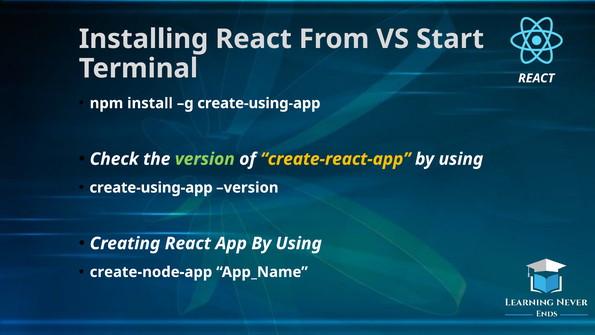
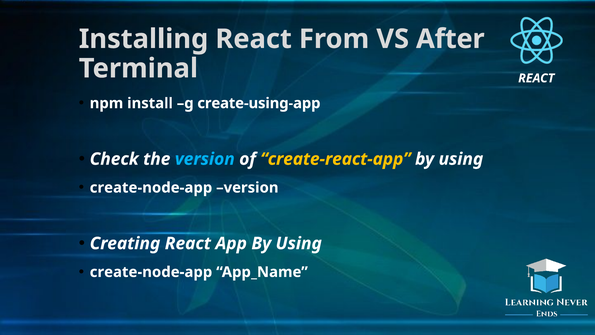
Start: Start -> After (450, 39)
version colour: light green -> light blue (205, 159)
create-using-app: create-using-app -> create-node-app (151, 188)
